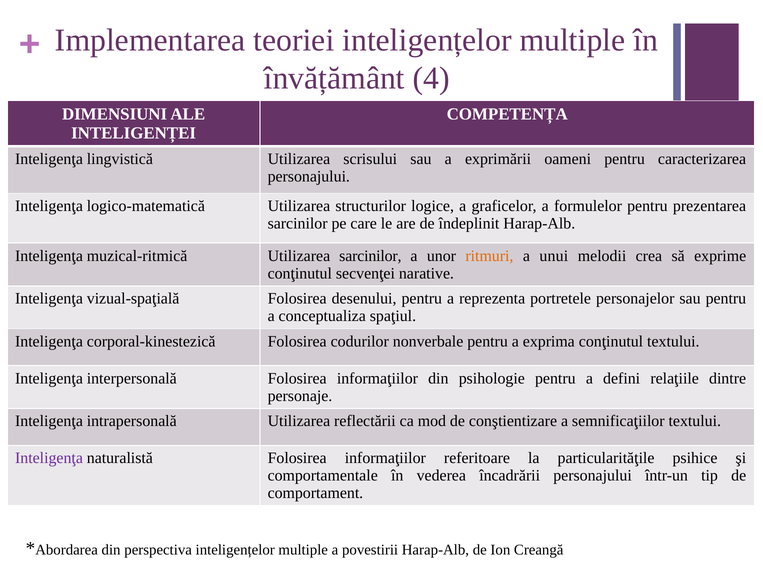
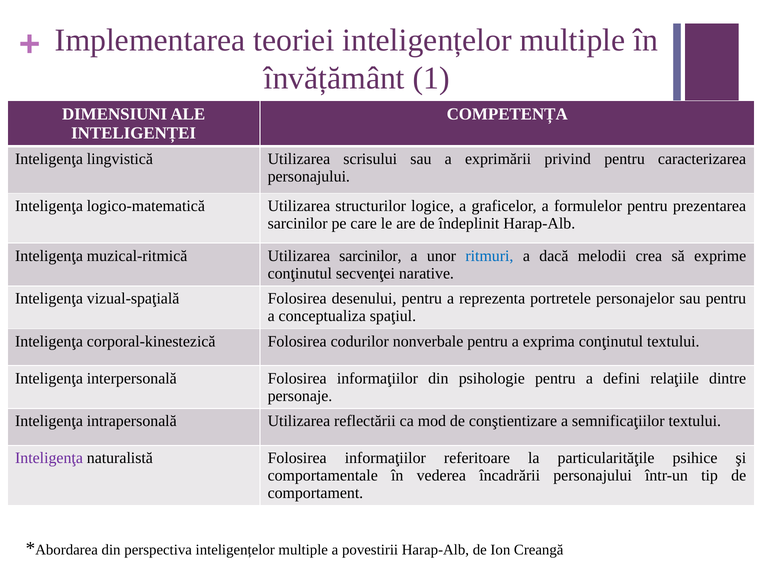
4: 4 -> 1 (431, 78)
oameni: oameni -> privind (568, 159)
ritmuri colour: orange -> blue (489, 256)
unui: unui -> dacă (554, 256)
